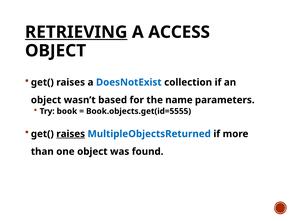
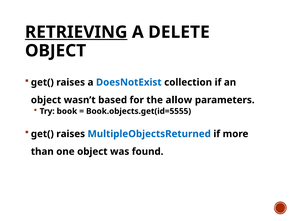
ACCESS: ACCESS -> DELETE (179, 32)
name: name -> allow (179, 100)
raises underline: present -> none (71, 134)
